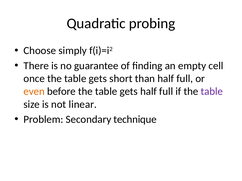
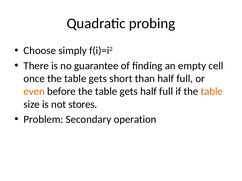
table colour: purple -> orange (212, 92)
linear: linear -> stores (83, 105)
technique: technique -> operation (135, 120)
